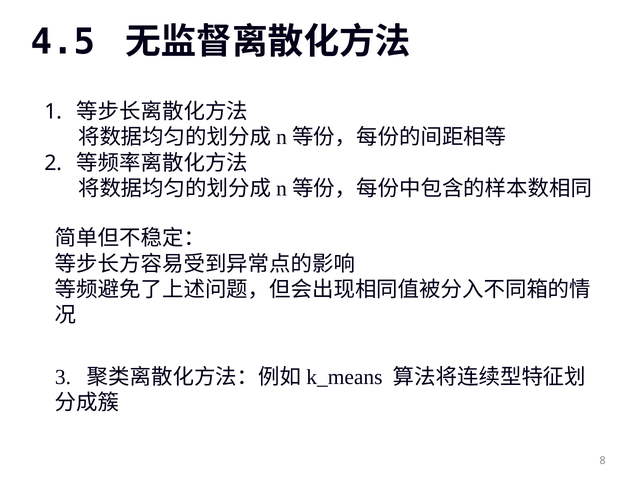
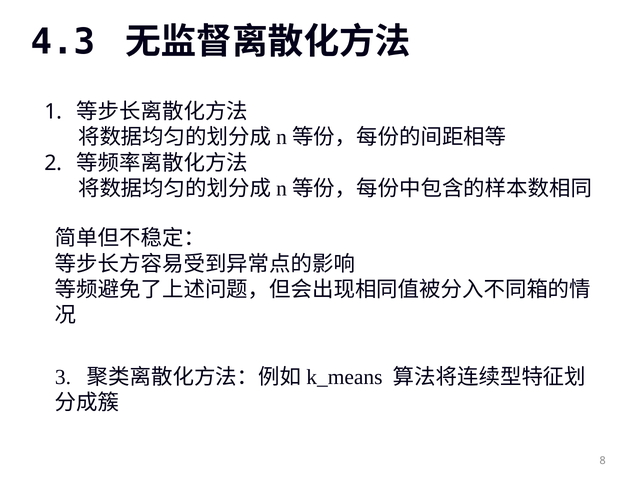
4.5: 4.5 -> 4.3 (63, 42)
